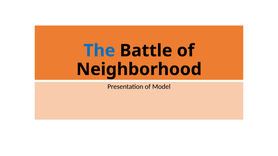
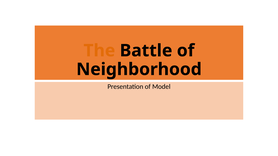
The colour: blue -> orange (99, 51)
